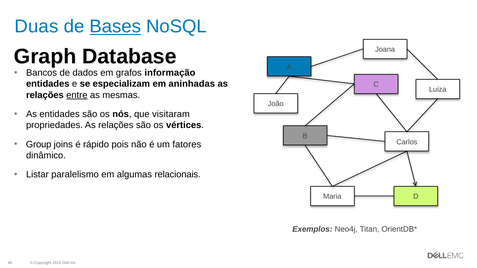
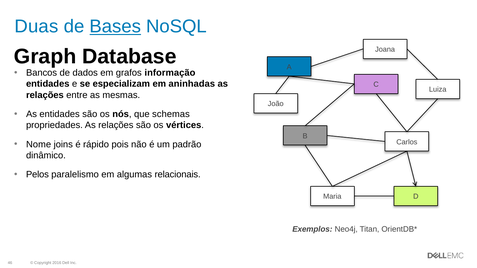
entre underline: present -> none (77, 95)
visitaram: visitaram -> schemas (171, 114)
Group: Group -> Nome (39, 144)
fatores: fatores -> padrão (187, 144)
Listar: Listar -> Pelos (37, 175)
